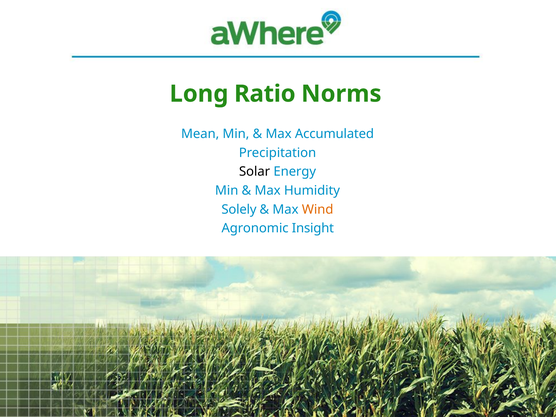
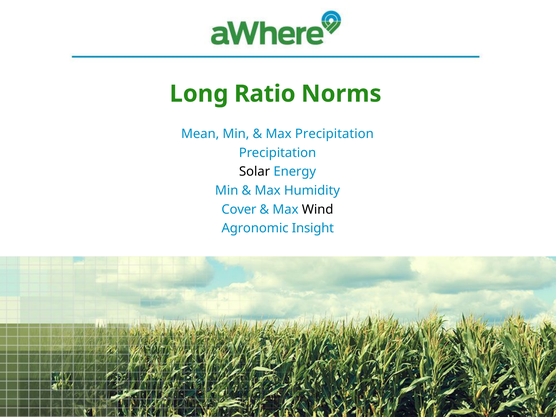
Max Accumulated: Accumulated -> Precipitation (334, 134)
Solely: Solely -> Cover (239, 209)
Wind colour: orange -> black (318, 209)
